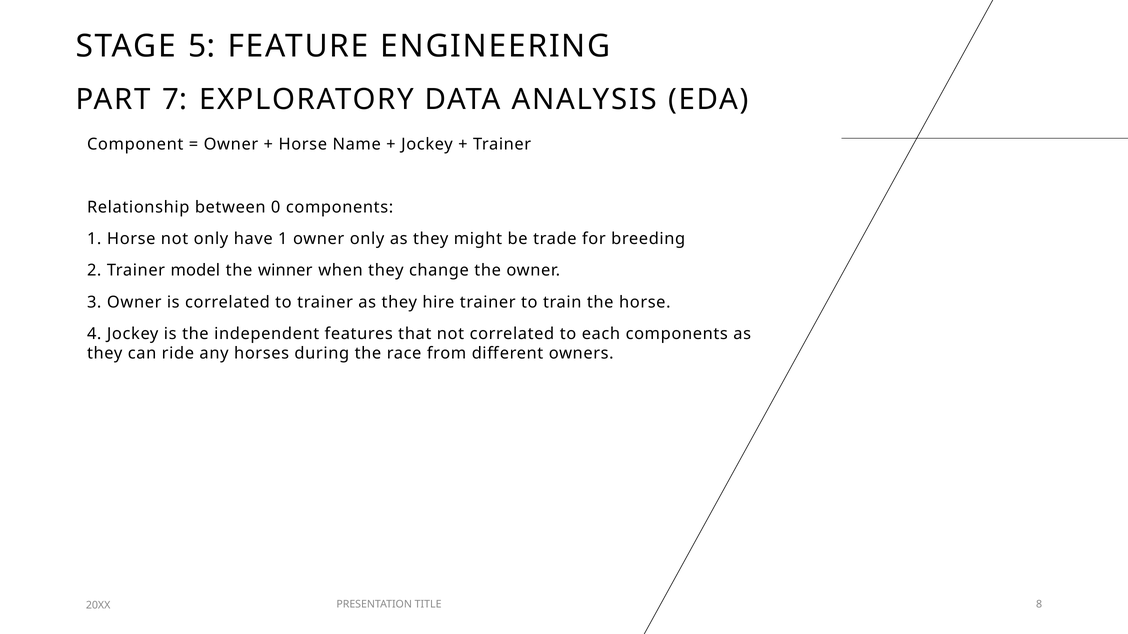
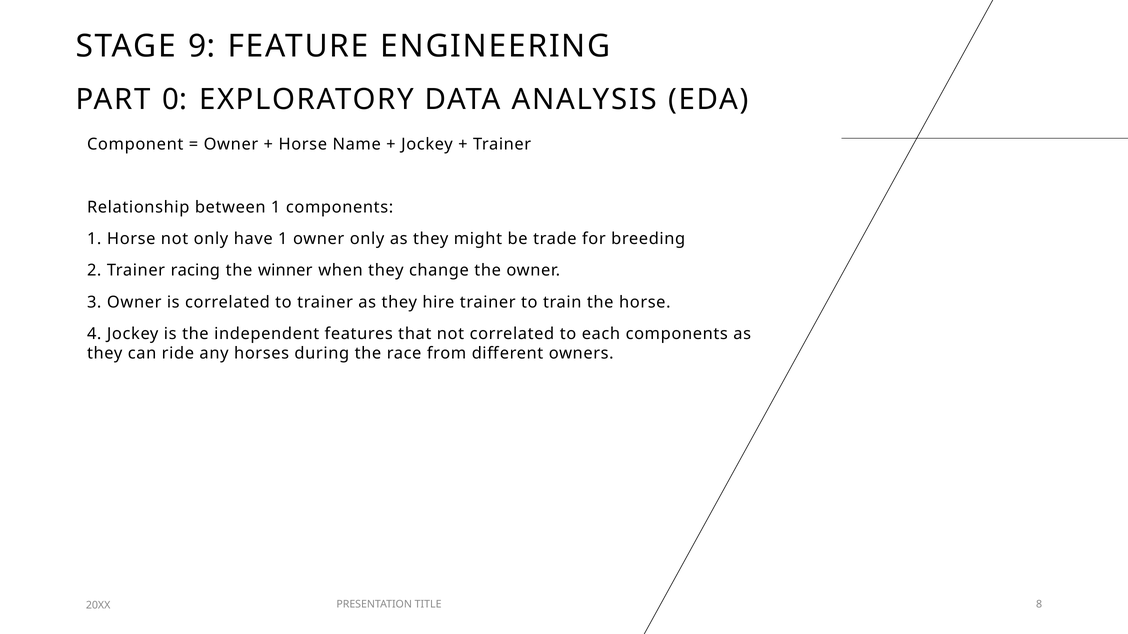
5: 5 -> 9 (202, 46)
7: 7 -> 0 (175, 99)
between 0: 0 -> 1 (276, 208)
model: model -> racing (195, 271)
